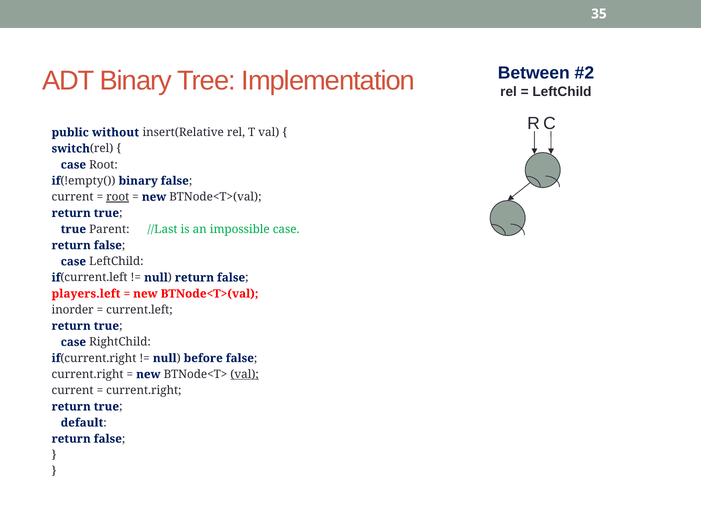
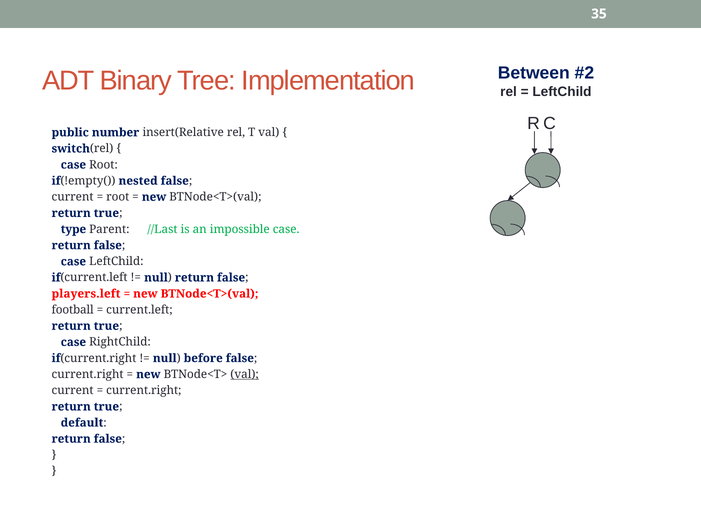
without: without -> number (116, 132)
if(!empty( binary: binary -> nested (138, 181)
root underline: present -> none (118, 197)
true: true -> type (73, 229)
inorder: inorder -> football (73, 310)
